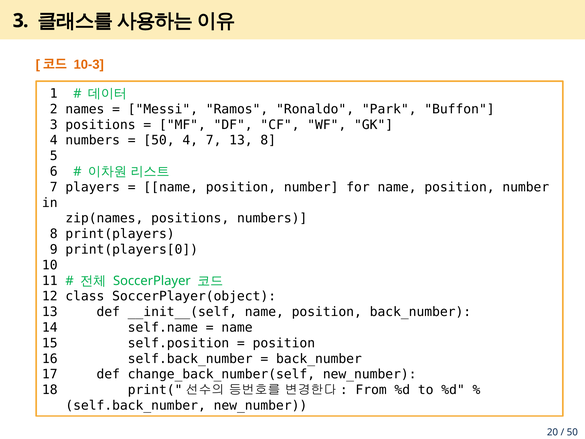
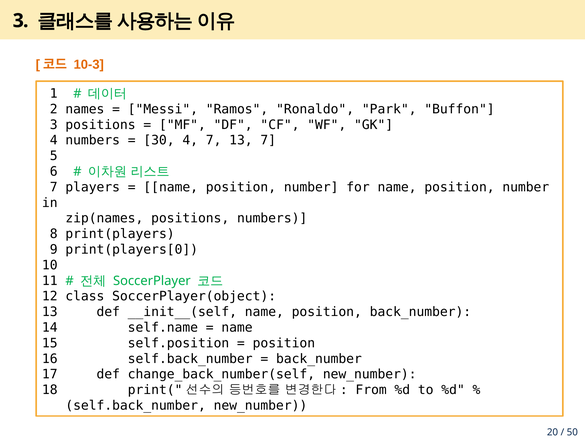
50: 50 -> 30 (159, 140)
13 8: 8 -> 7 (268, 140)
